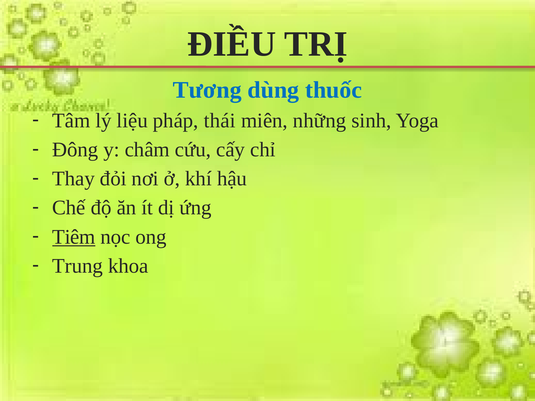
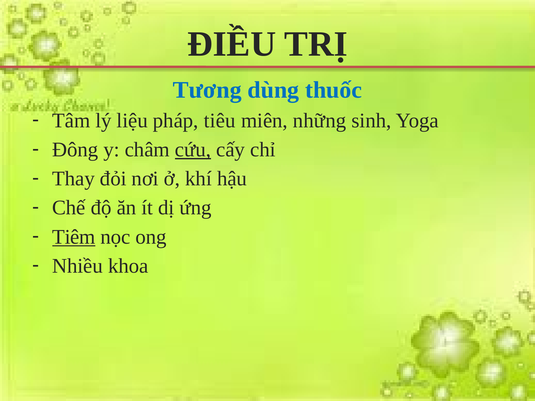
thái: thái -> tiêu (220, 121)
cứu underline: none -> present (193, 150)
Trung: Trung -> Nhiều (78, 266)
